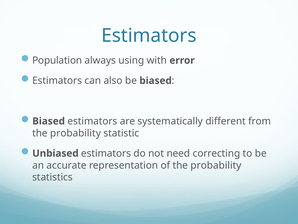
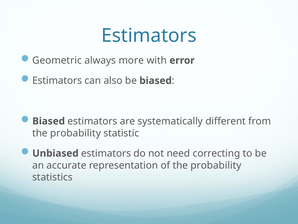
Population: Population -> Geometric (57, 60)
using: using -> more (131, 60)
